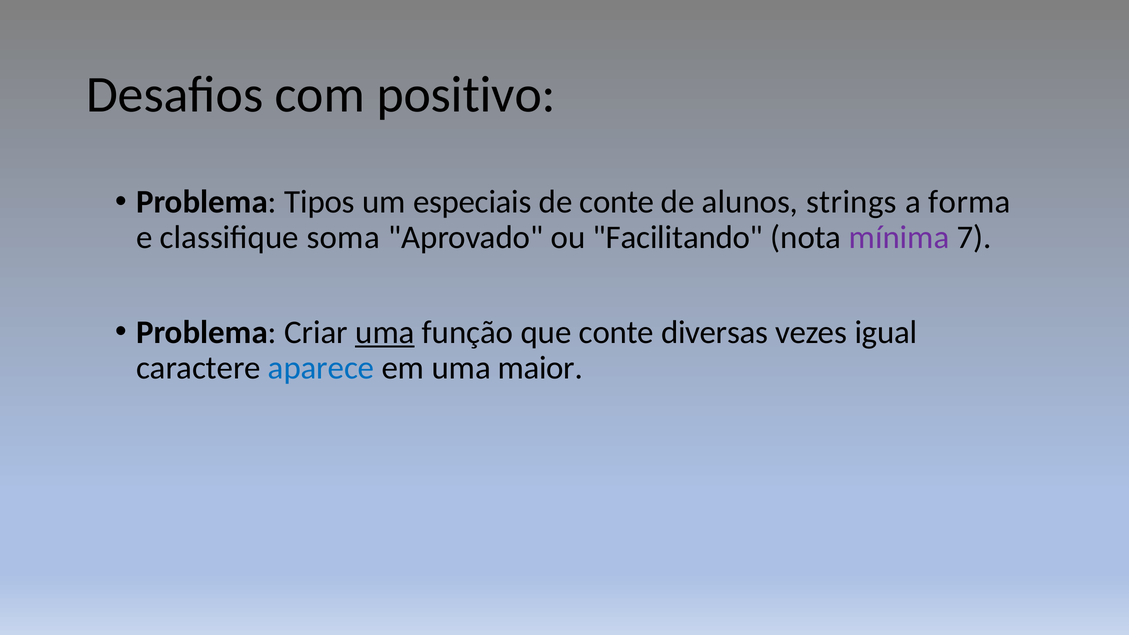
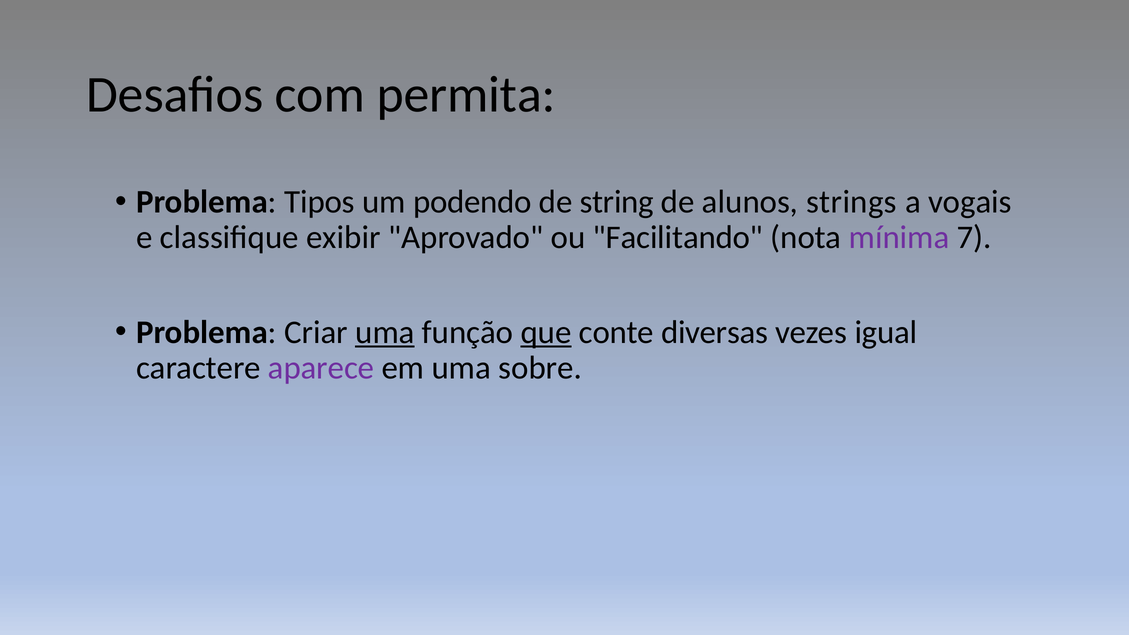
positivo: positivo -> permita (466, 95)
especiais: especiais -> podendo (472, 202)
de conte: conte -> string (617, 202)
forma: forma -> vogais (970, 202)
soma: soma -> exibir (343, 238)
que underline: none -> present (546, 332)
aparece colour: blue -> purple (321, 368)
maior: maior -> sobre (540, 368)
